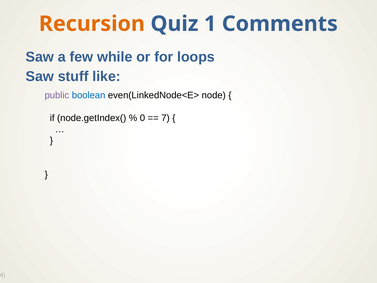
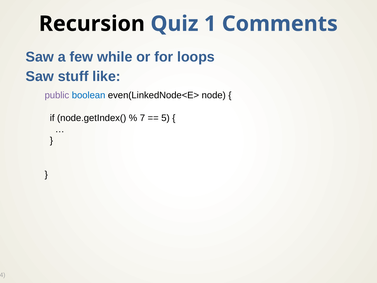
Recursion colour: orange -> black (92, 24)
0: 0 -> 7 (142, 118)
7: 7 -> 5 (165, 118)
